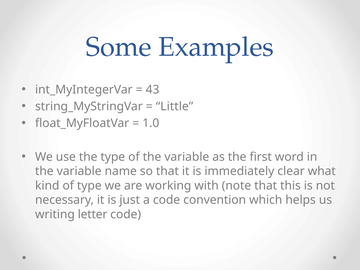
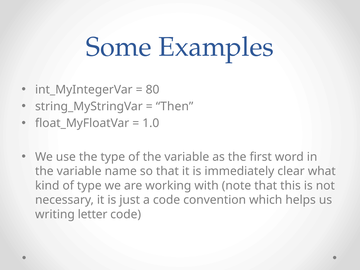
43: 43 -> 80 (153, 90)
Little: Little -> Then (175, 106)
